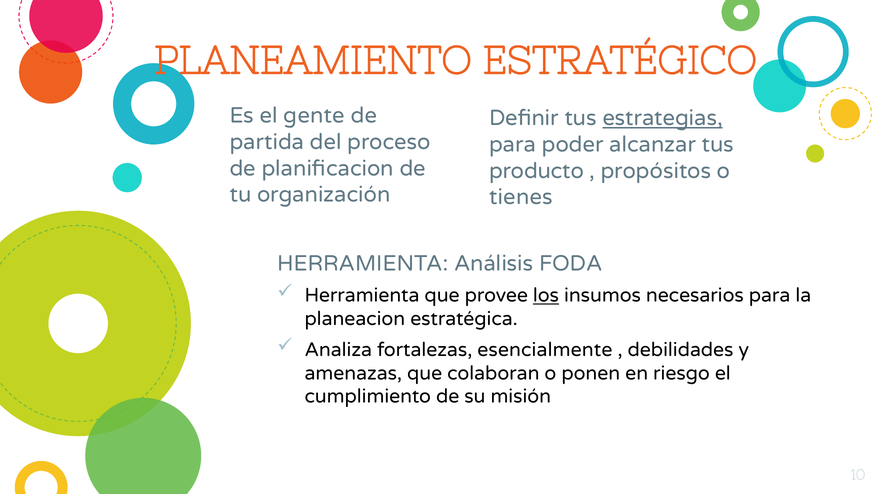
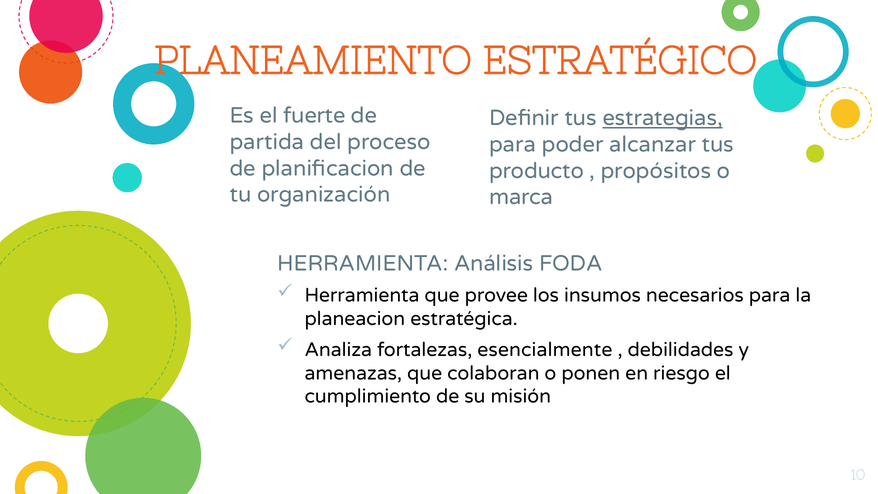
gente: gente -> fuerte (314, 116)
tienes: tienes -> marca (521, 197)
los underline: present -> none (546, 295)
